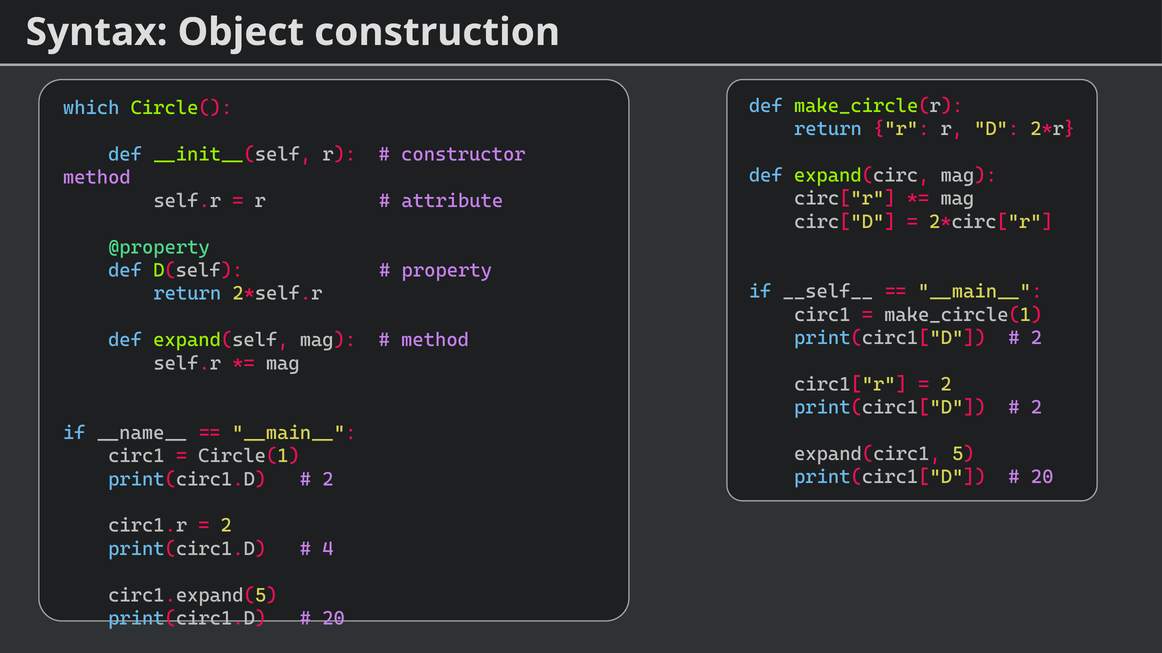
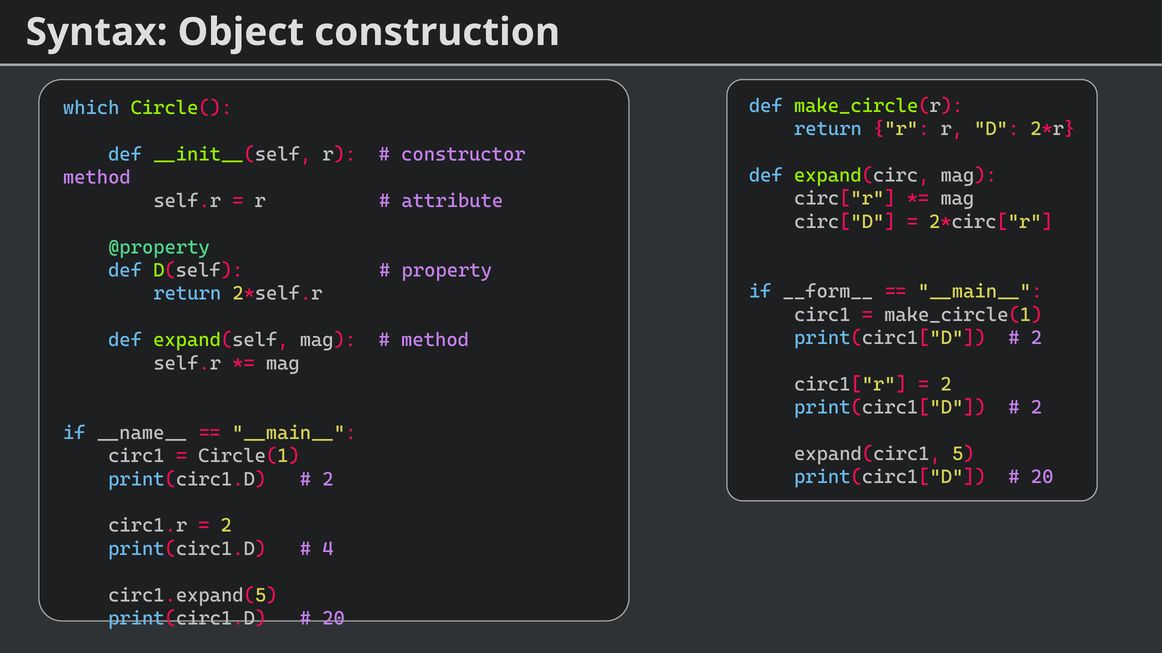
__self__: __self__ -> __form__ (828, 292)
